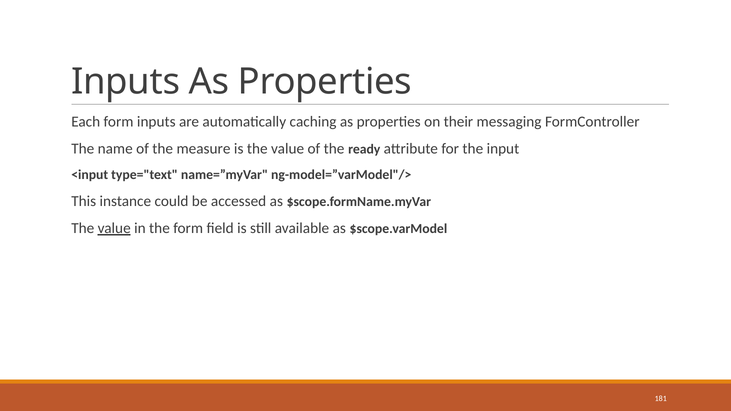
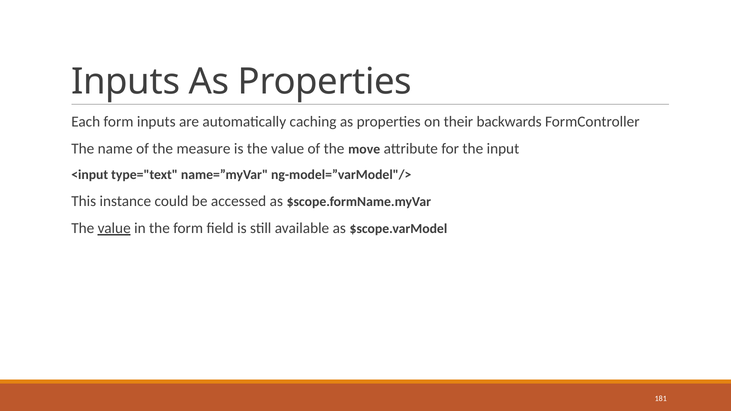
messaging: messaging -> backwards (509, 122)
ready: ready -> move (364, 149)
